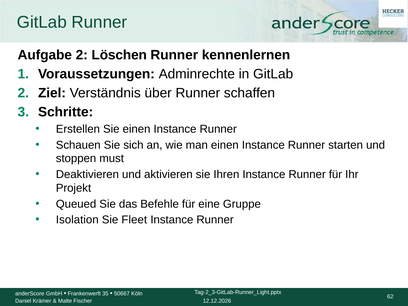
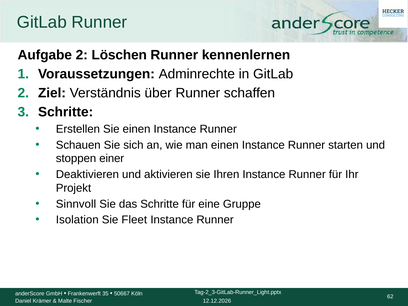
must: must -> einer (112, 159)
Queued: Queued -> Sinnvoll (76, 204)
das Befehle: Befehle -> Schritte (160, 204)
